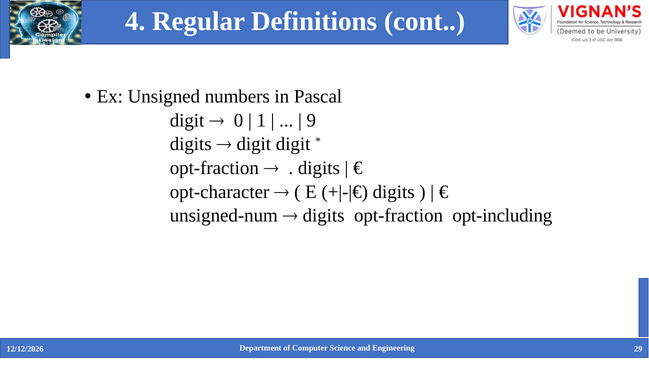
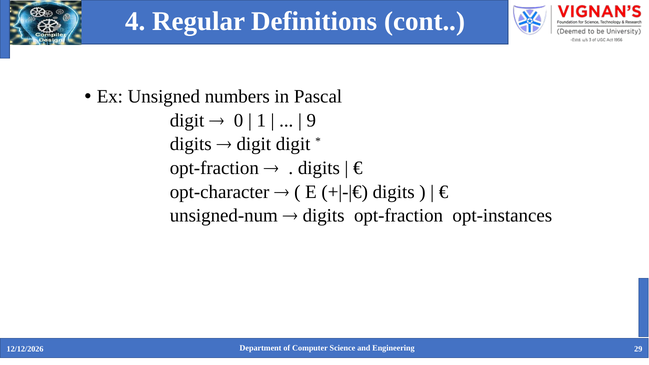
opt-including: opt-including -> opt-instances (502, 216)
